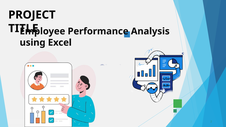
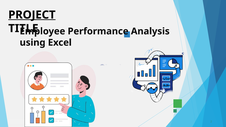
PROJECT underline: none -> present (32, 15)
